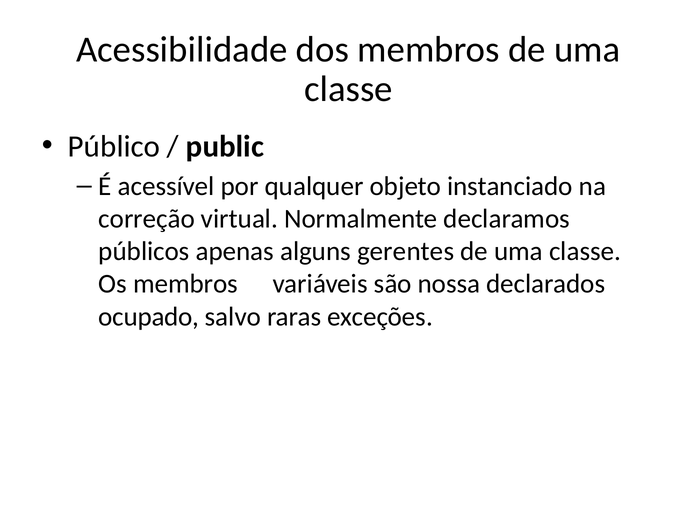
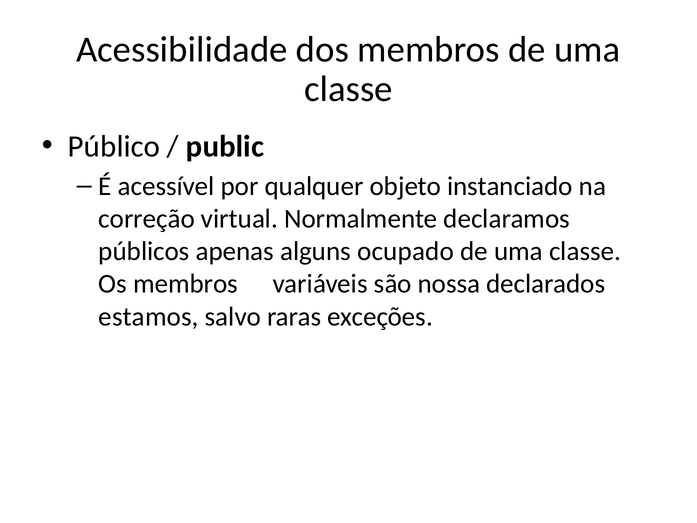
gerentes: gerentes -> ocupado (406, 251)
ocupado: ocupado -> estamos (149, 316)
